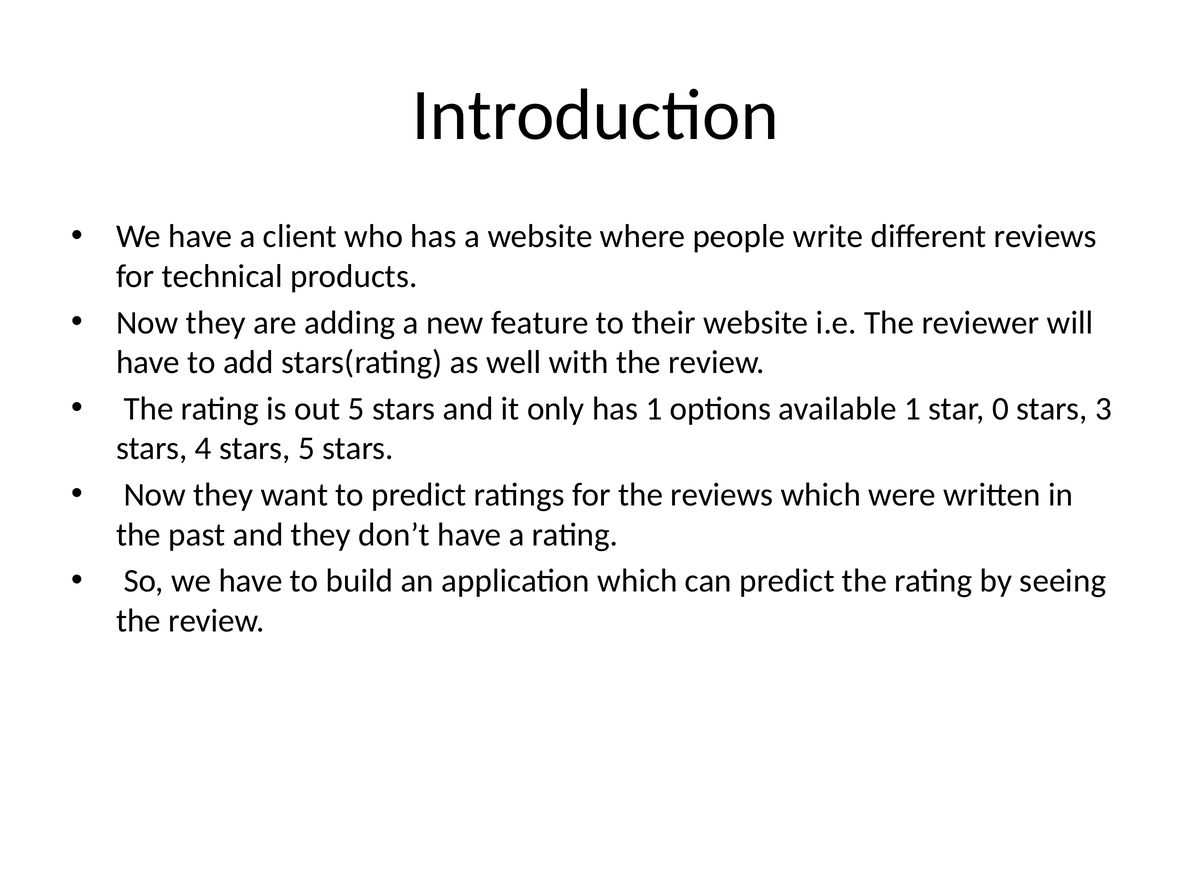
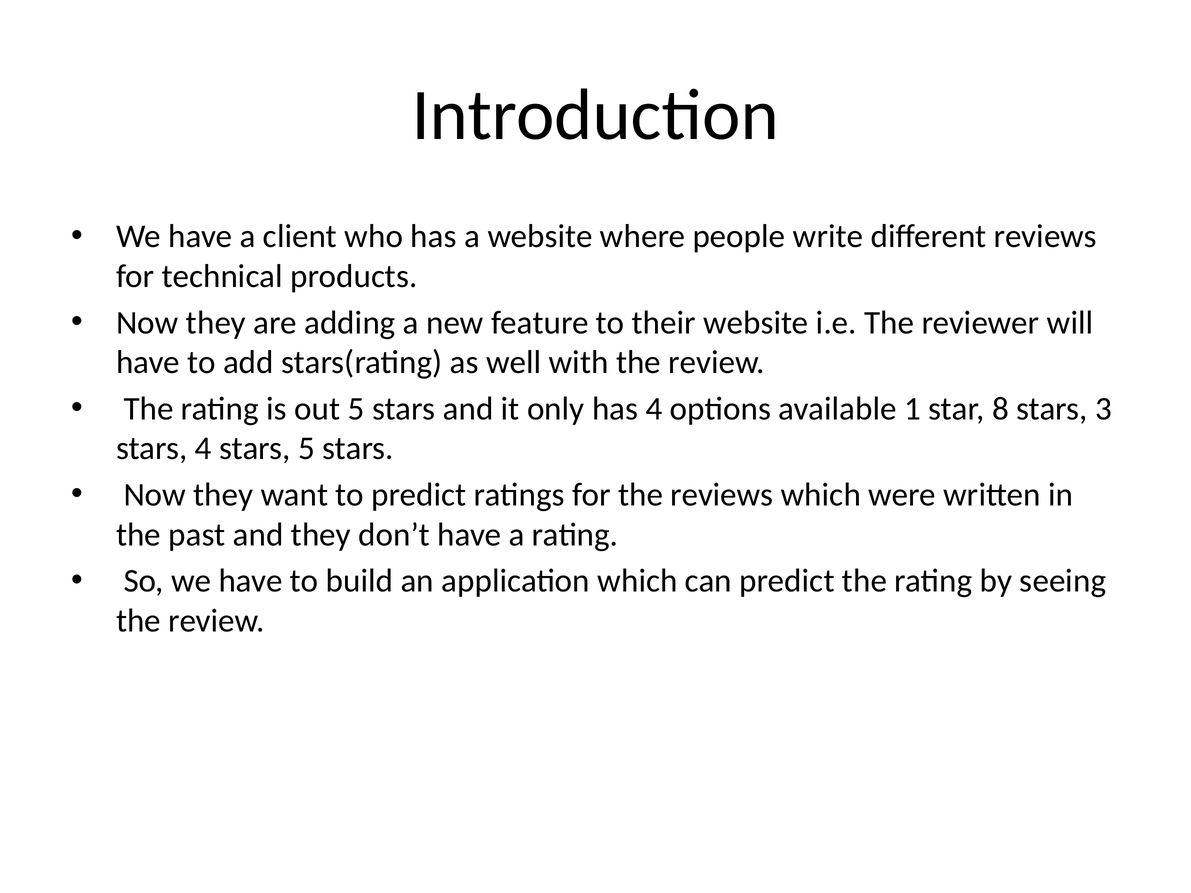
has 1: 1 -> 4 (654, 409)
0: 0 -> 8 (1000, 409)
